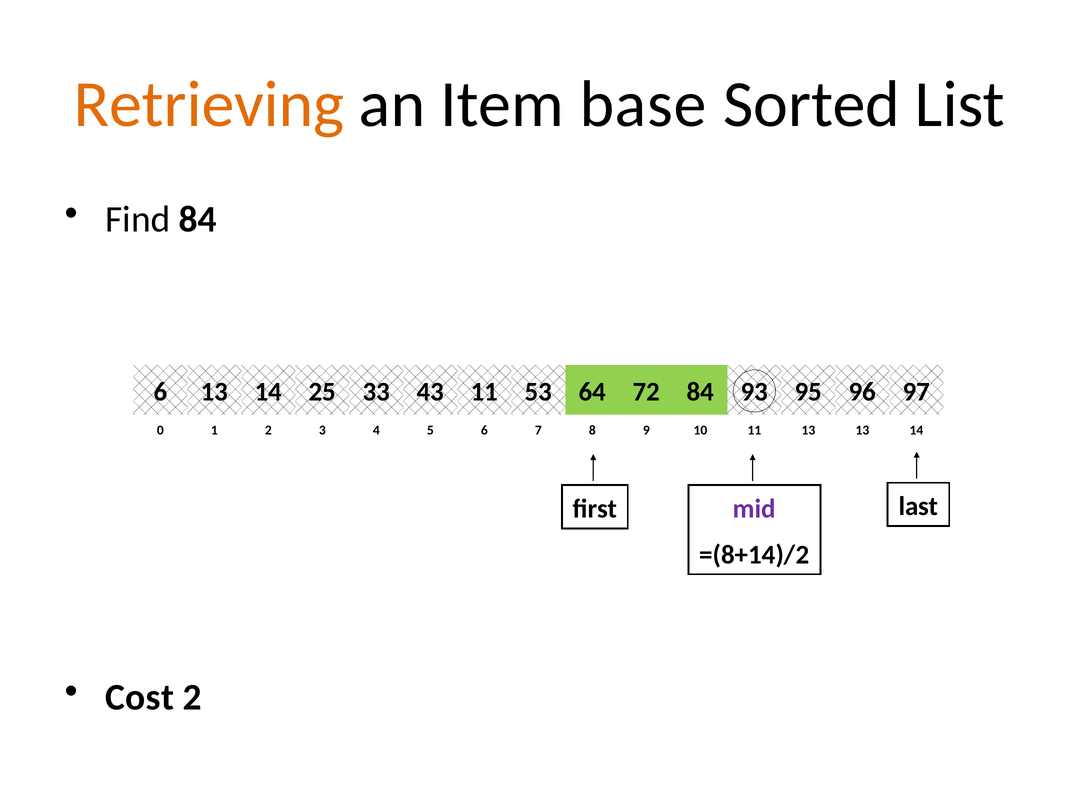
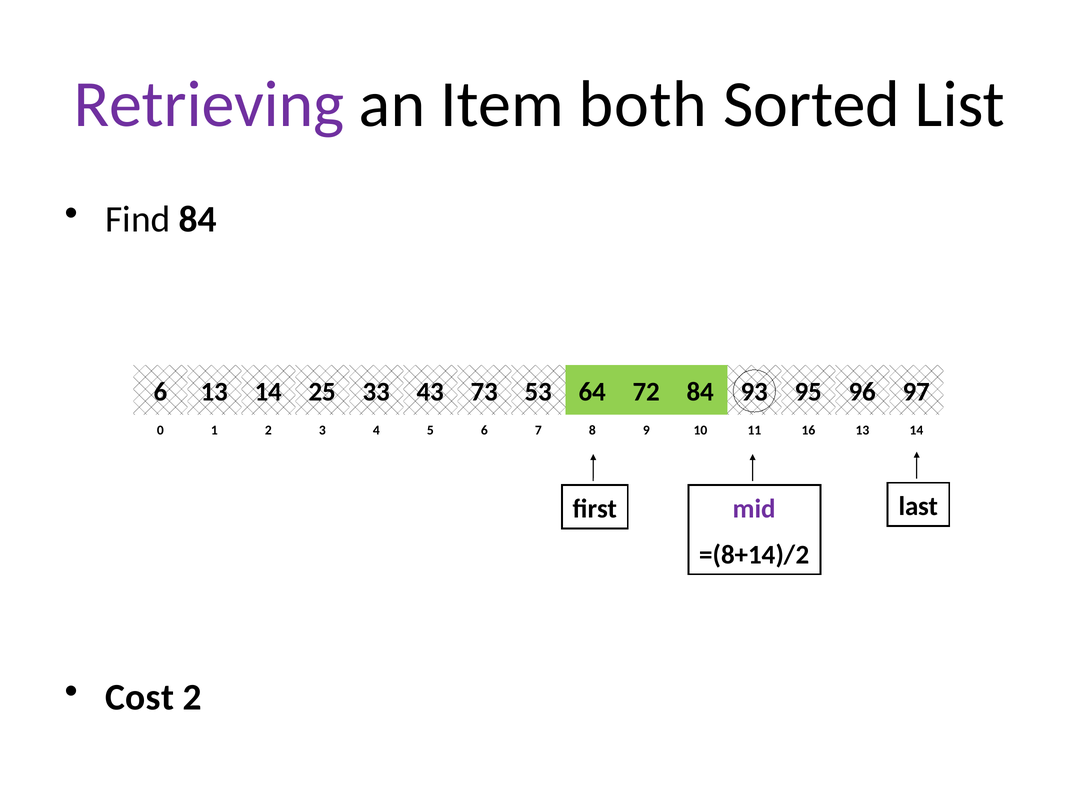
Retrieving colour: orange -> purple (209, 105)
base: base -> both (643, 105)
33 11: 11 -> 73 (484, 392)
11 13: 13 -> 16 (808, 430)
